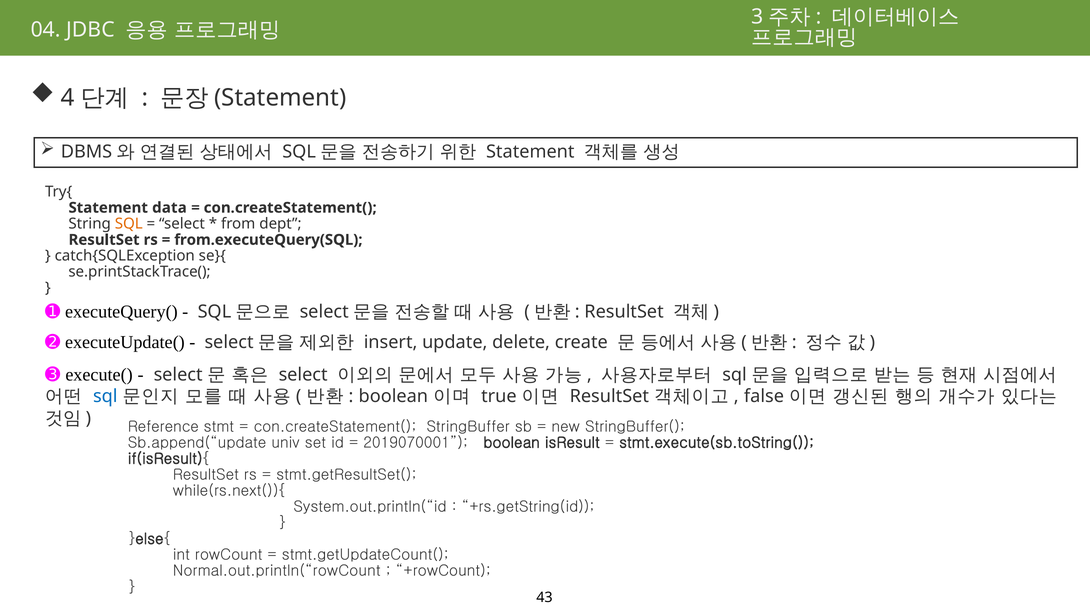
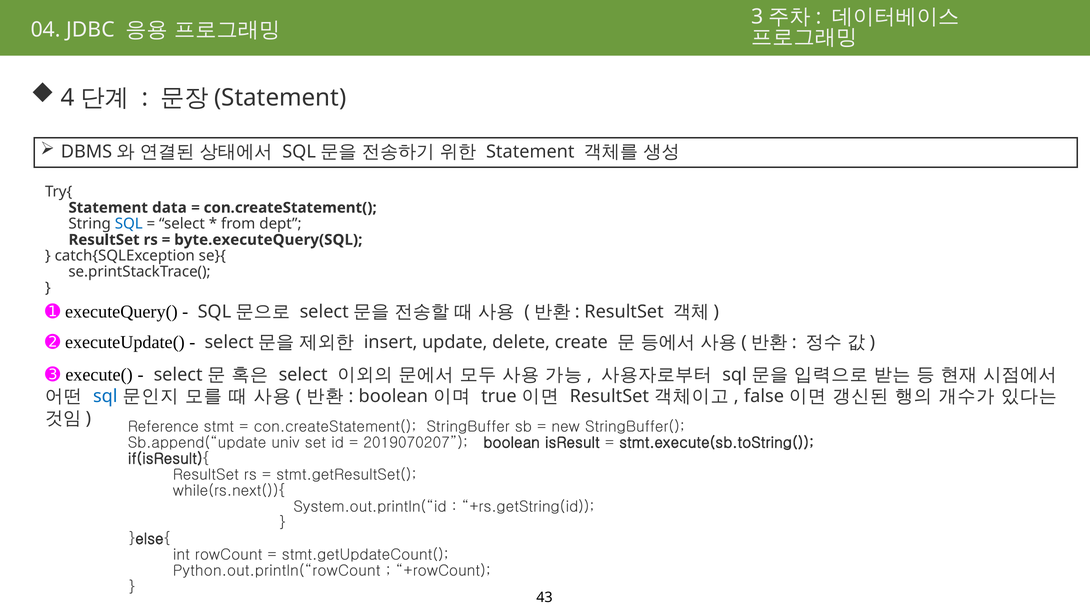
SQL colour: orange -> blue (129, 224)
from.executeQuery(SQL: from.executeQuery(SQL -> byte.executeQuery(SQL (268, 240)
2019070001: 2019070001 -> 2019070207 (416, 443)
Normal.out.println(“rowCount: Normal.out.println(“rowCount -> Python.out.println(“rowCount (277, 571)
